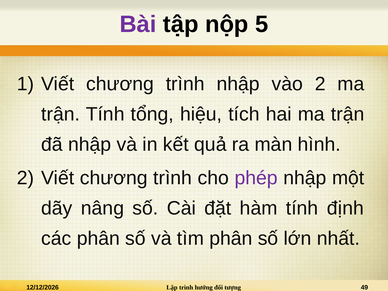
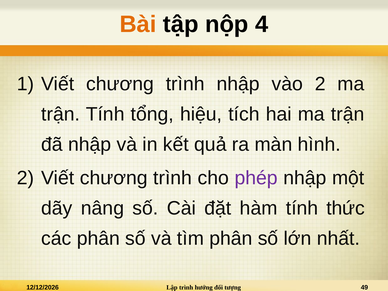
Bài colour: purple -> orange (138, 24)
5: 5 -> 4 (262, 24)
định: định -> thức (346, 208)
